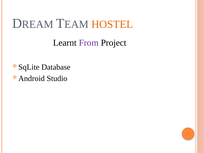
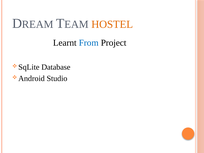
From colour: purple -> blue (89, 43)
